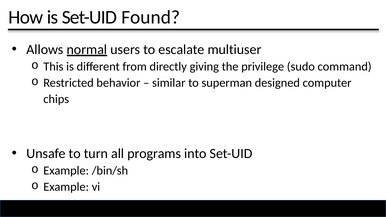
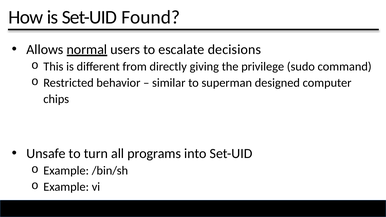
multiuser: multiuser -> decisions (234, 50)
